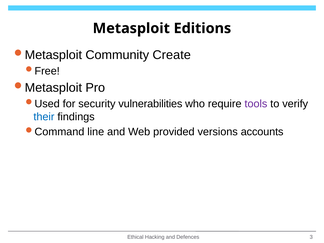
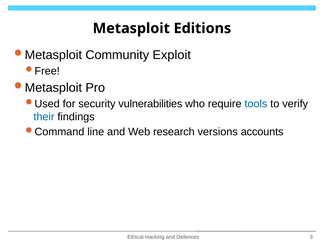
Create: Create -> Exploit (172, 55)
tools colour: purple -> blue (256, 104)
provided: provided -> research (174, 132)
